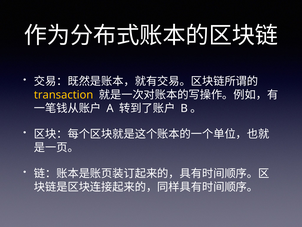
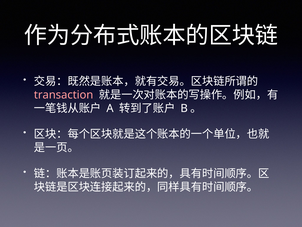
transaction colour: yellow -> pink (64, 95)
